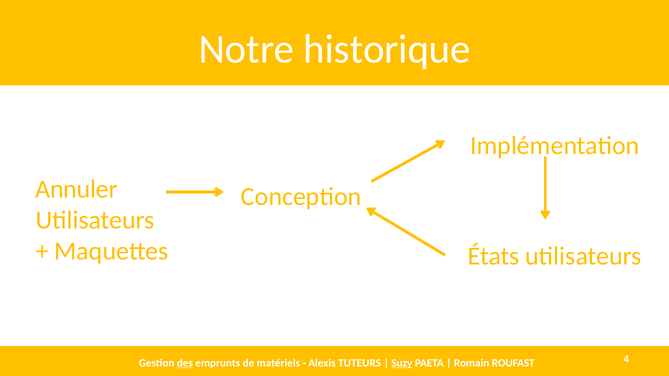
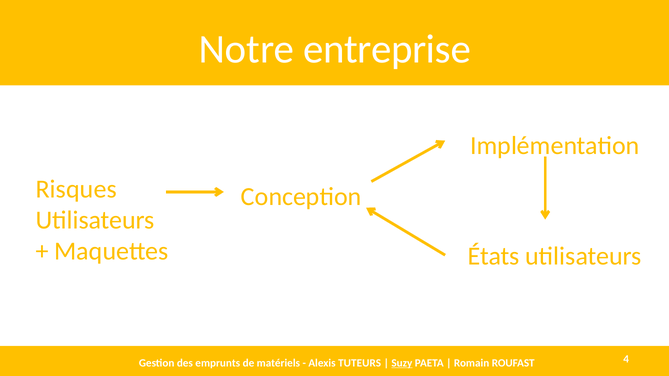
historique: historique -> entreprise (387, 49)
Annuler: Annuler -> Risques (76, 189)
des underline: present -> none (185, 363)
